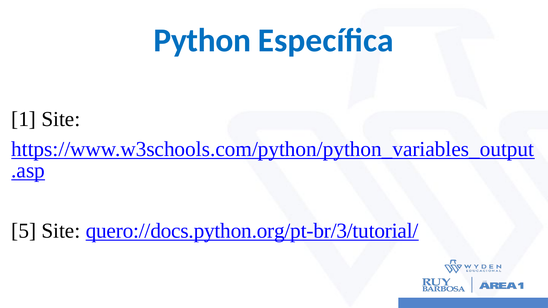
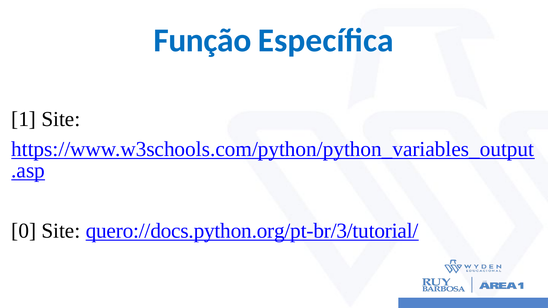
Python: Python -> Função (202, 40)
5: 5 -> 0 (24, 231)
